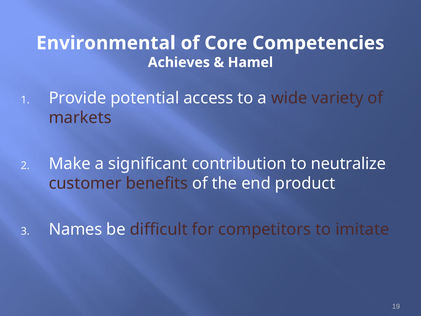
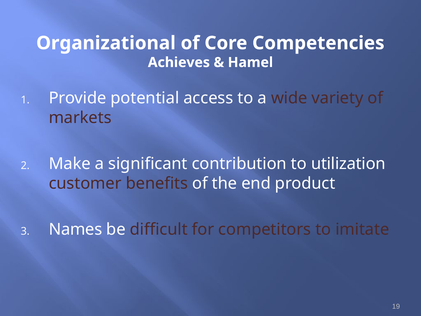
Environmental: Environmental -> Organizational (106, 43)
neutralize: neutralize -> utilization (348, 164)
